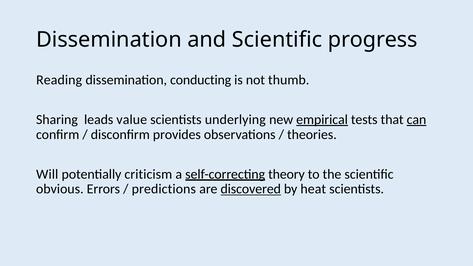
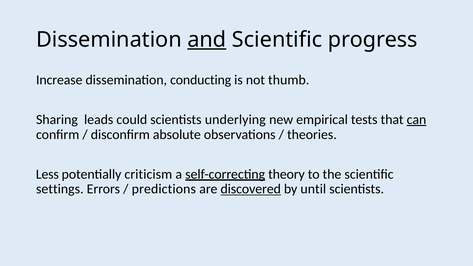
and underline: none -> present (207, 40)
Reading: Reading -> Increase (59, 80)
value: value -> could (132, 120)
empirical underline: present -> none (322, 120)
provides: provides -> absolute (177, 135)
Will: Will -> Less (47, 174)
obvious: obvious -> settings (60, 189)
heat: heat -> until (313, 189)
